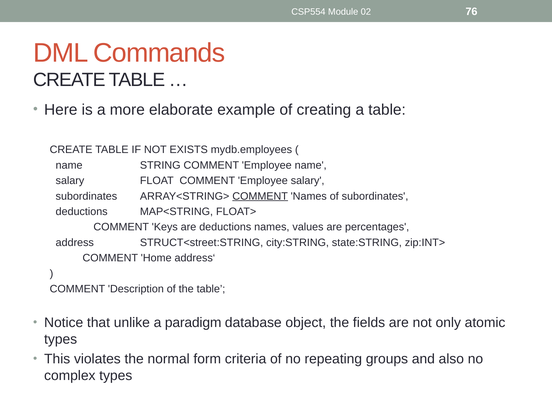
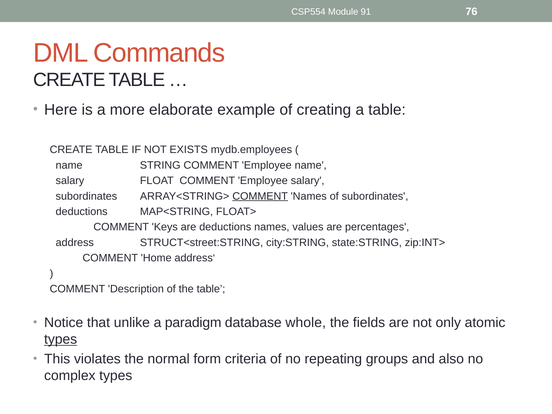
02: 02 -> 91 (366, 12)
object: object -> whole (306, 323)
types underline: none -> present (61, 339)
